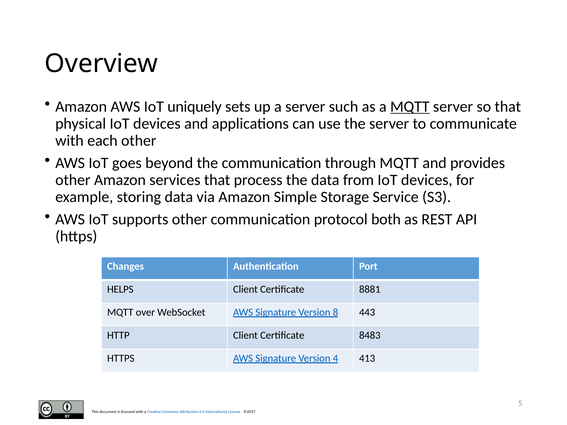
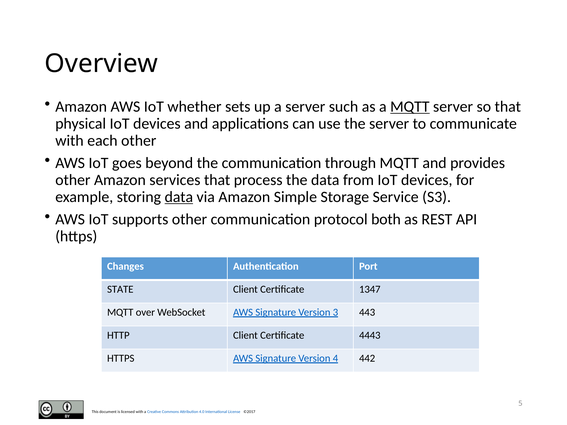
uniquely: uniquely -> whether (194, 107)
data underline: none -> present (179, 197)
HELPS: HELPS -> STATE (120, 290)
8881: 8881 -> 1347 (370, 290)
8: 8 -> 3 (335, 313)
8483: 8483 -> 4443 (370, 336)
413: 413 -> 442 (367, 359)
